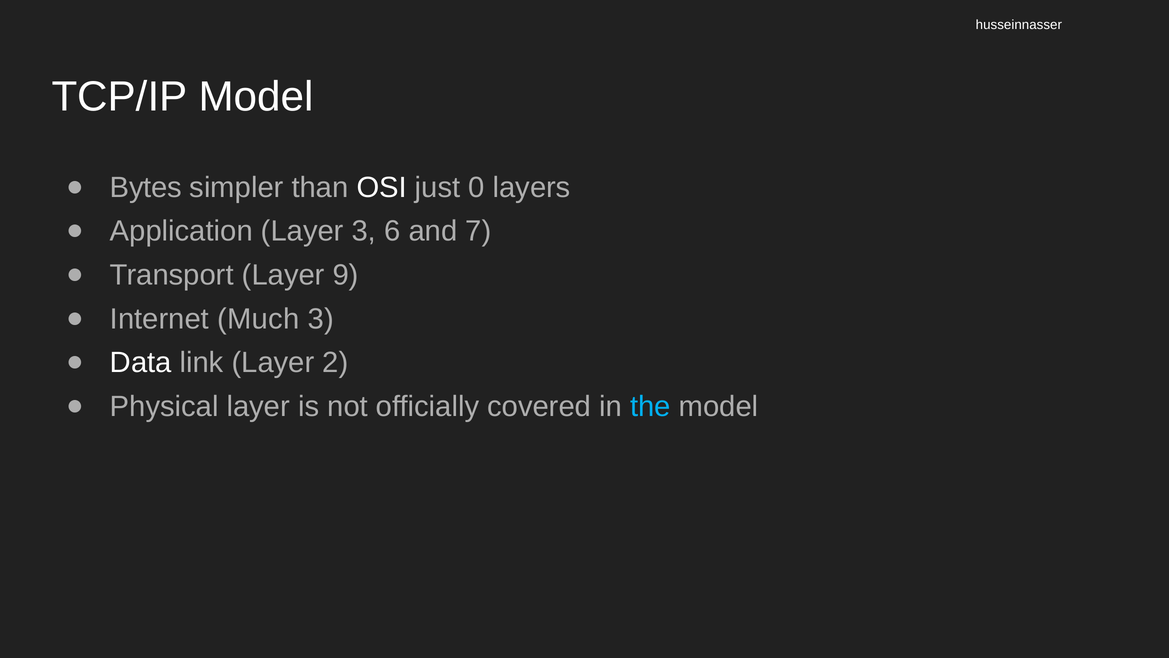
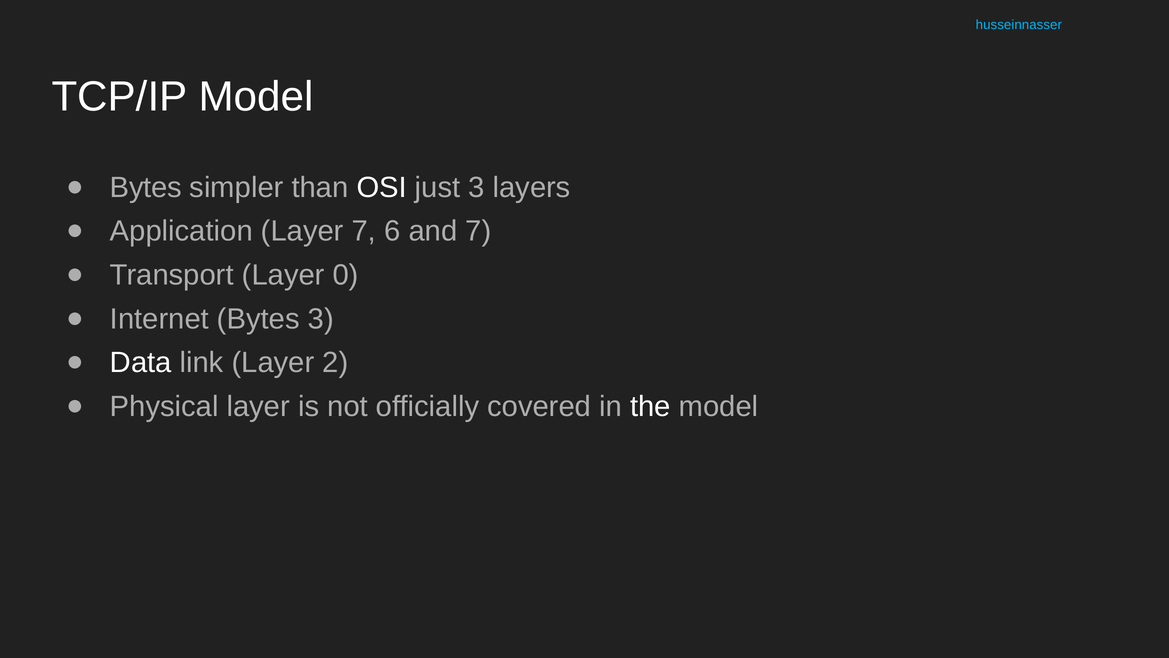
husseinnasser colour: white -> light blue (1019, 25)
just 0: 0 -> 3 (477, 187)
Layer 3: 3 -> 7 (364, 231)
9: 9 -> 0 (346, 275)
Internet Much: Much -> Bytes (258, 319)
the colour: light blue -> white (650, 406)
